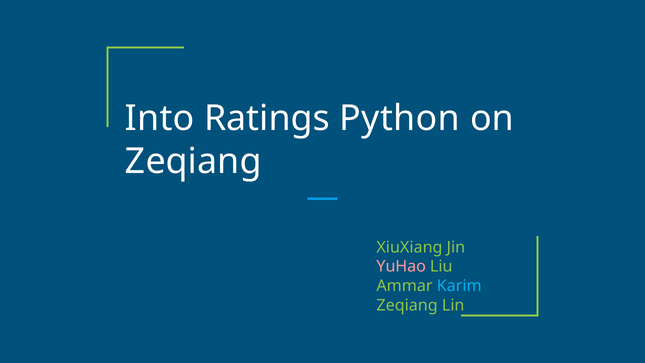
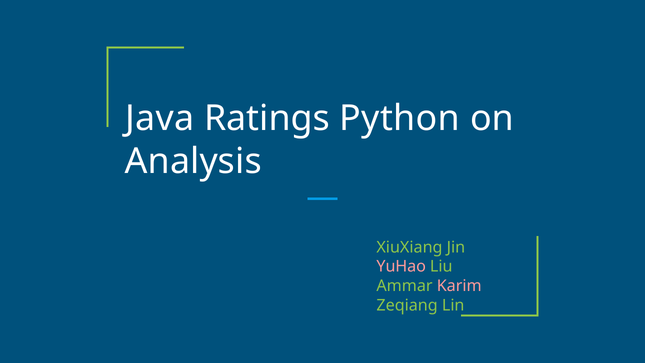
Into: Into -> Java (160, 118)
Zeqiang: Zeqiang -> Analysis (193, 161)
Karim colour: light blue -> pink (459, 286)
